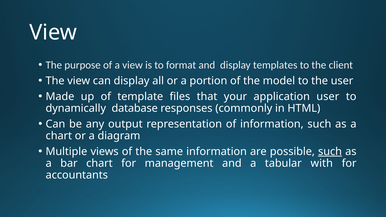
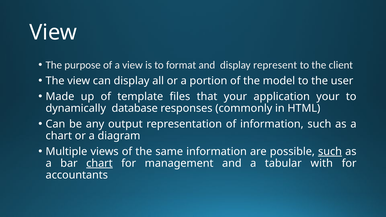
templates: templates -> represent (275, 65)
application user: user -> your (328, 97)
chart underline: none -> present (99, 163)
